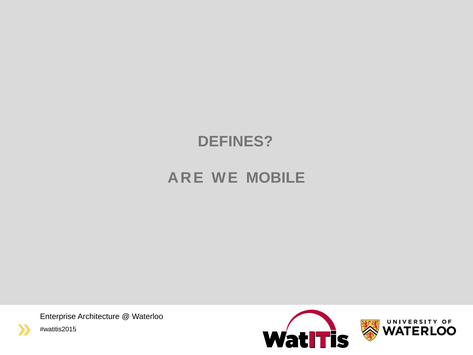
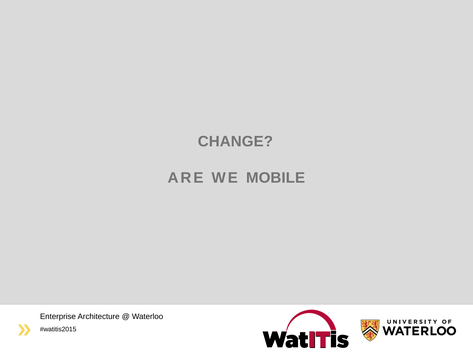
DEFINES: DEFINES -> CHANGE (235, 141)
